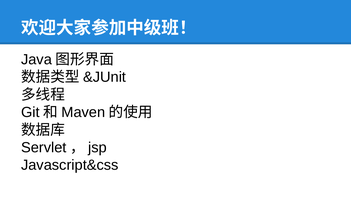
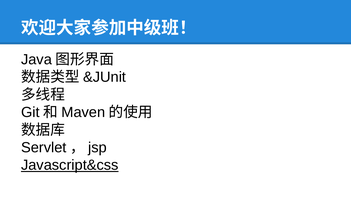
Javascript&css underline: none -> present (70, 165)
